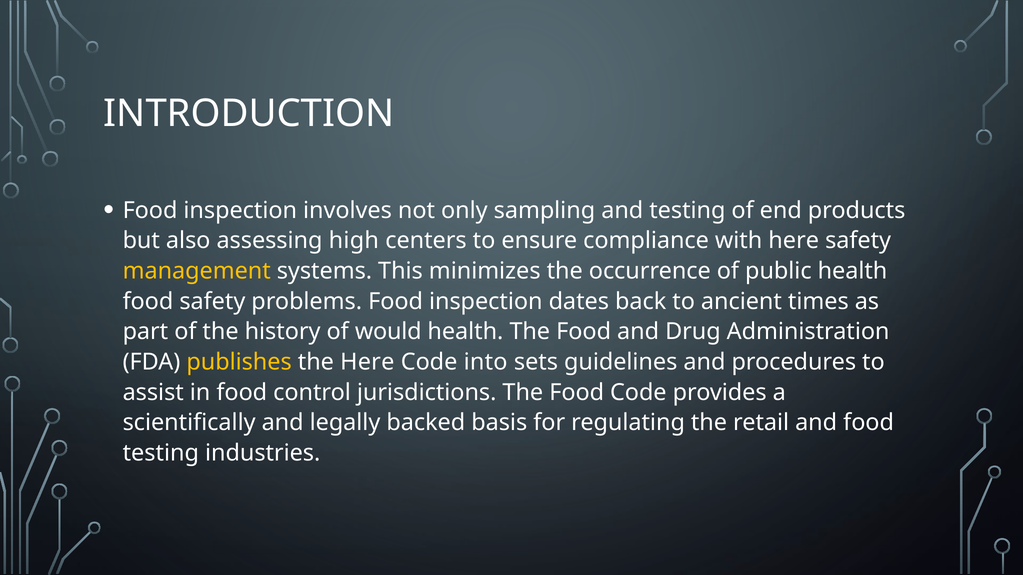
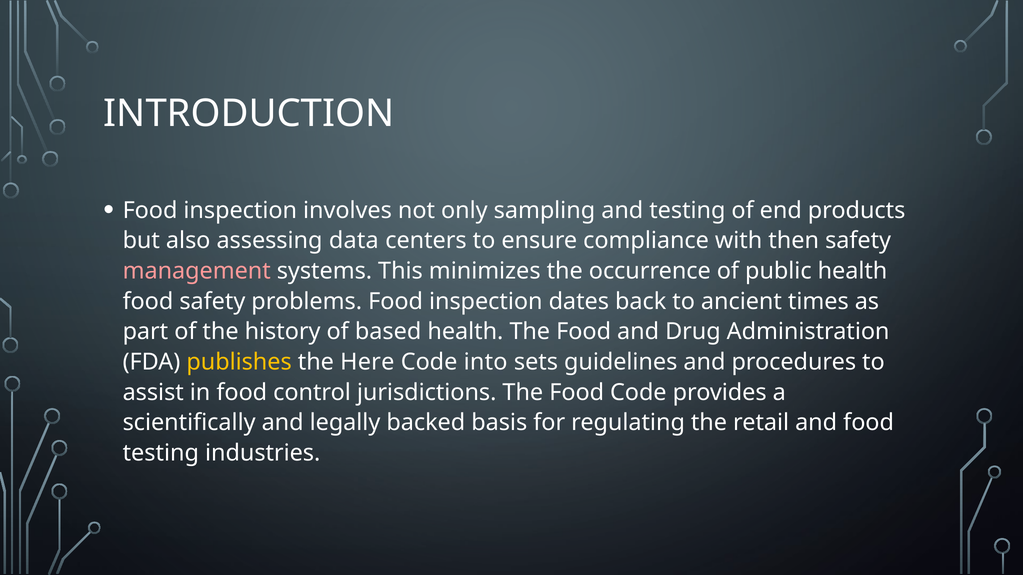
high: high -> data (354, 241)
with here: here -> then (794, 241)
management colour: yellow -> pink (197, 271)
would: would -> based (388, 332)
